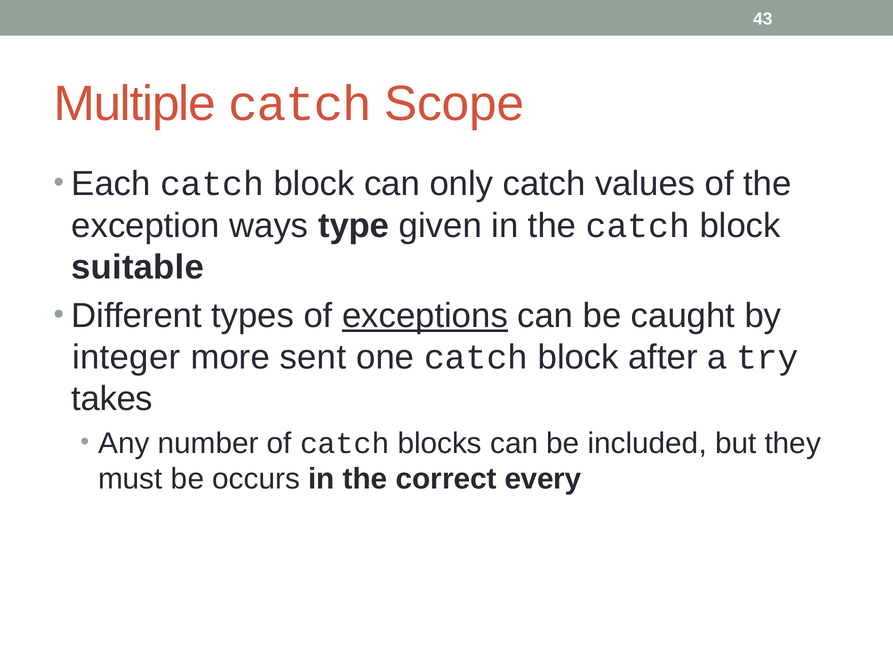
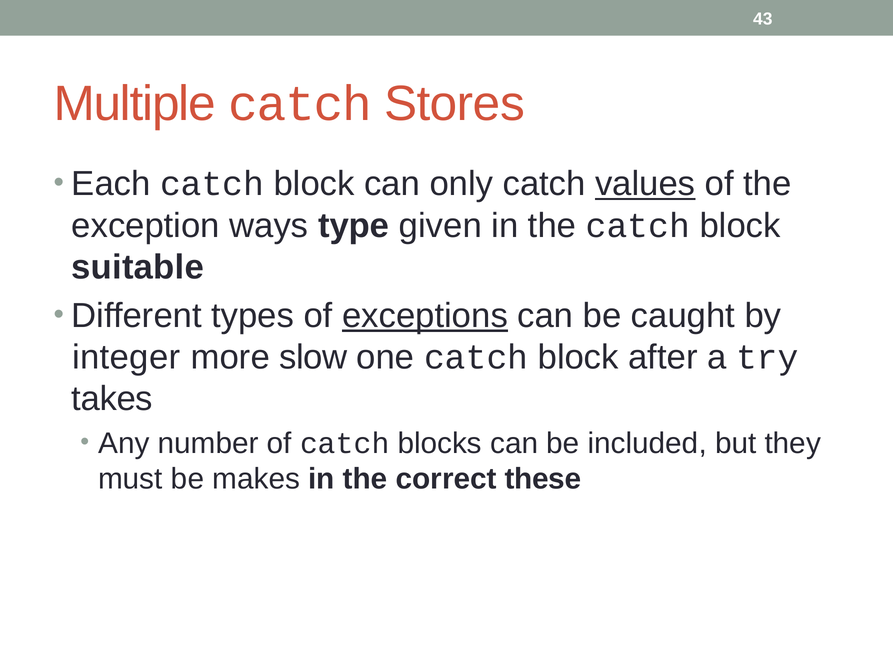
Scope: Scope -> Stores (454, 104)
values underline: none -> present (645, 184)
sent: sent -> slow (313, 357)
occurs: occurs -> makes (256, 479)
every: every -> these (543, 479)
